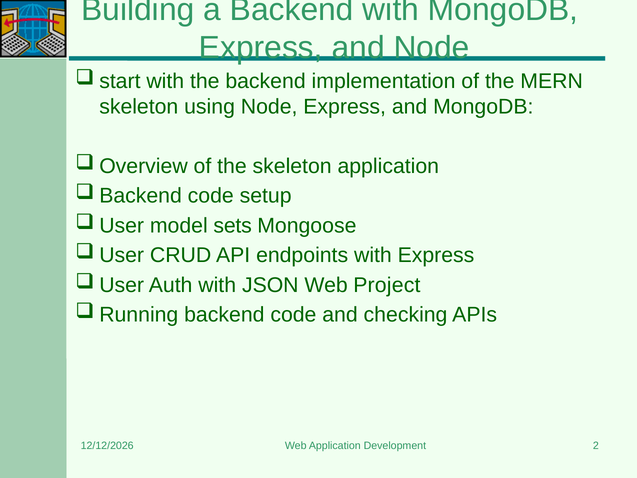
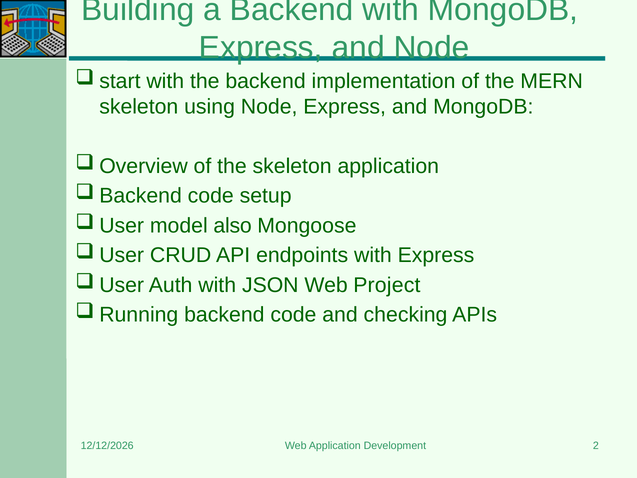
sets: sets -> also (233, 225)
